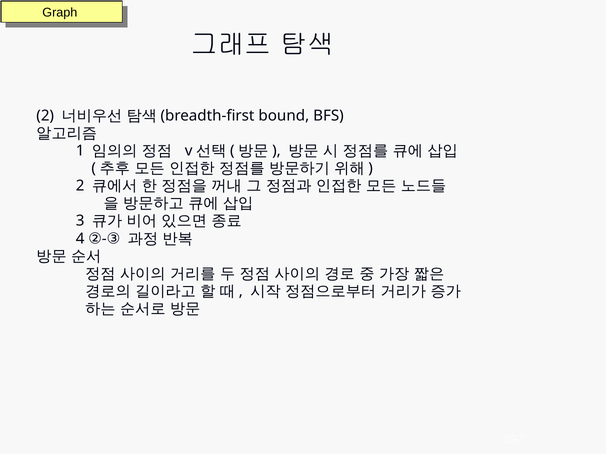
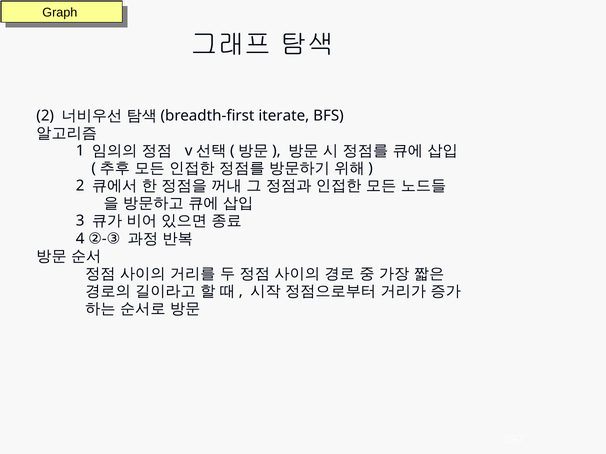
bound: bound -> iterate (284, 116)
